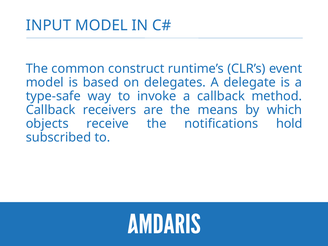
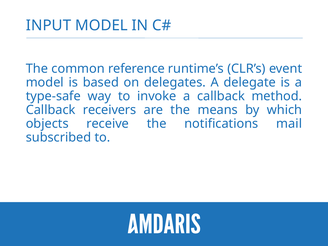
construct: construct -> reference (136, 69)
hold: hold -> mail (289, 124)
